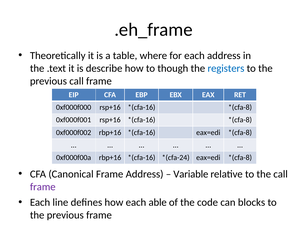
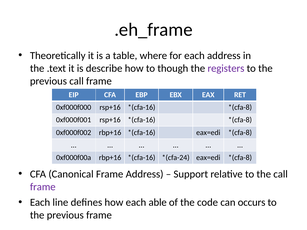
registers colour: blue -> purple (226, 68)
Variable: Variable -> Support (191, 174)
blocks: blocks -> occurs (252, 203)
